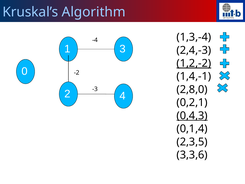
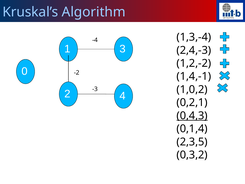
1,2,-2 underline: present -> none (194, 63)
2,8,0: 2,8,0 -> 1,0,2 (192, 89)
3,3,6: 3,3,6 -> 0,3,2 (192, 155)
